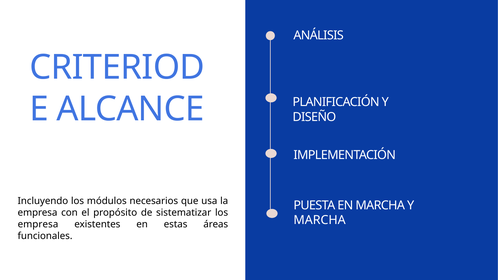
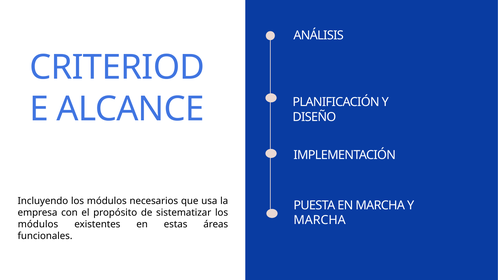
empresa: empresa -> módulos (38, 224)
